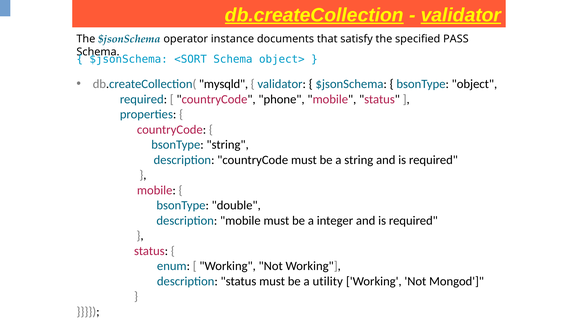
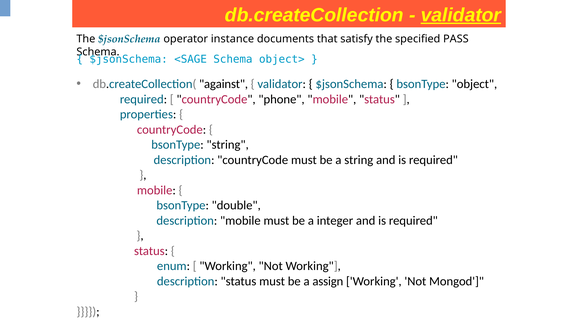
db.createCollection underline: present -> none (314, 15)
<SORT: <SORT -> <SAGE (191, 59)
mysqld: mysqld -> against (224, 84)
utility: utility -> assign (328, 281)
